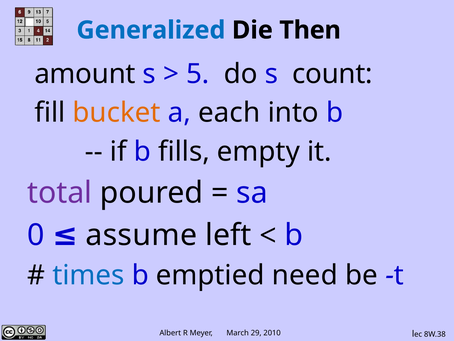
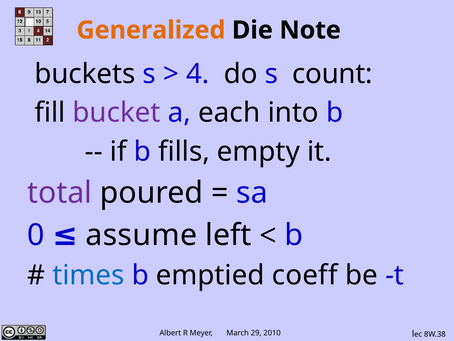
Generalized colour: blue -> orange (151, 30)
Then: Then -> Note (310, 30)
amount: amount -> buckets (85, 74)
5: 5 -> 4 (198, 74)
bucket colour: orange -> purple (117, 113)
need: need -> coeff (305, 275)
